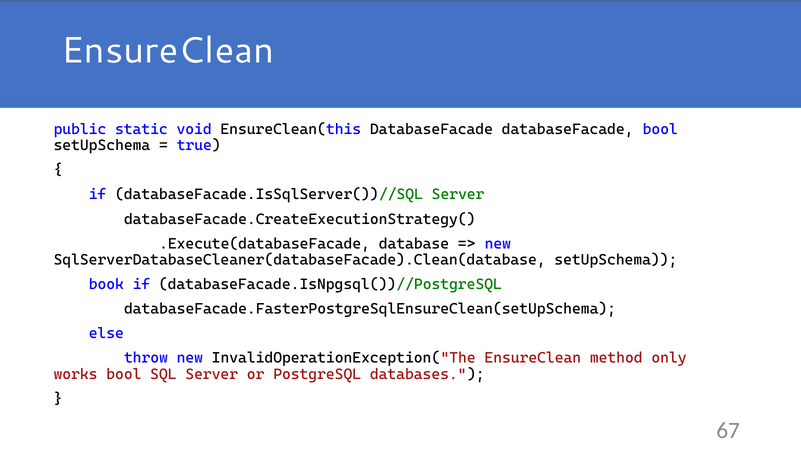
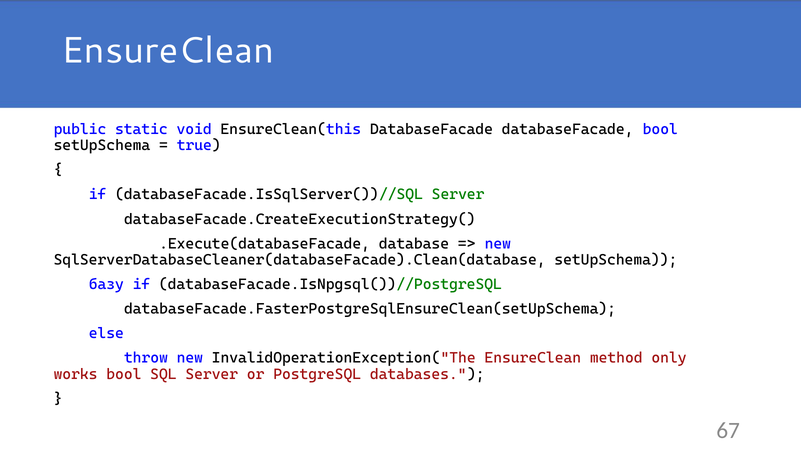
book: book -> базу (106, 285)
